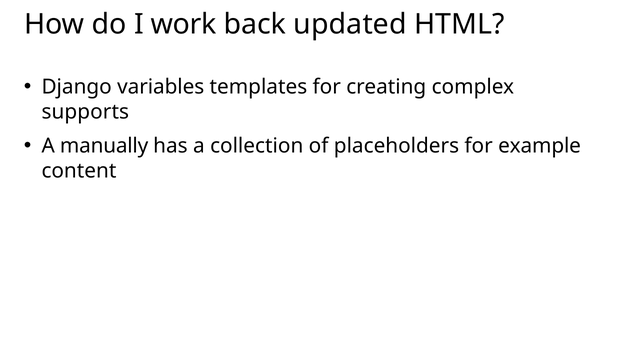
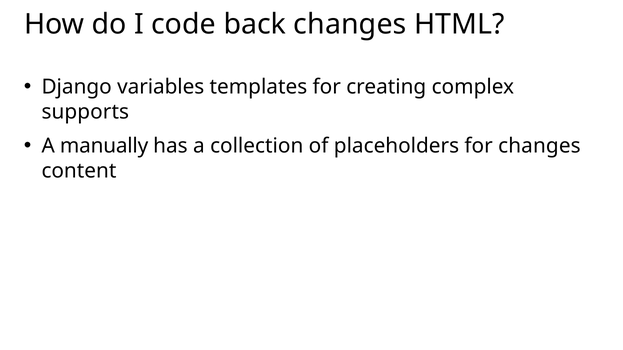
work: work -> code (184, 24)
back updated: updated -> changes (350, 24)
for example: example -> changes (539, 146)
